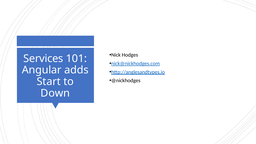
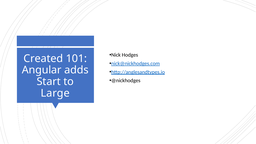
Services: Services -> Created (43, 59)
Down: Down -> Large (55, 93)
